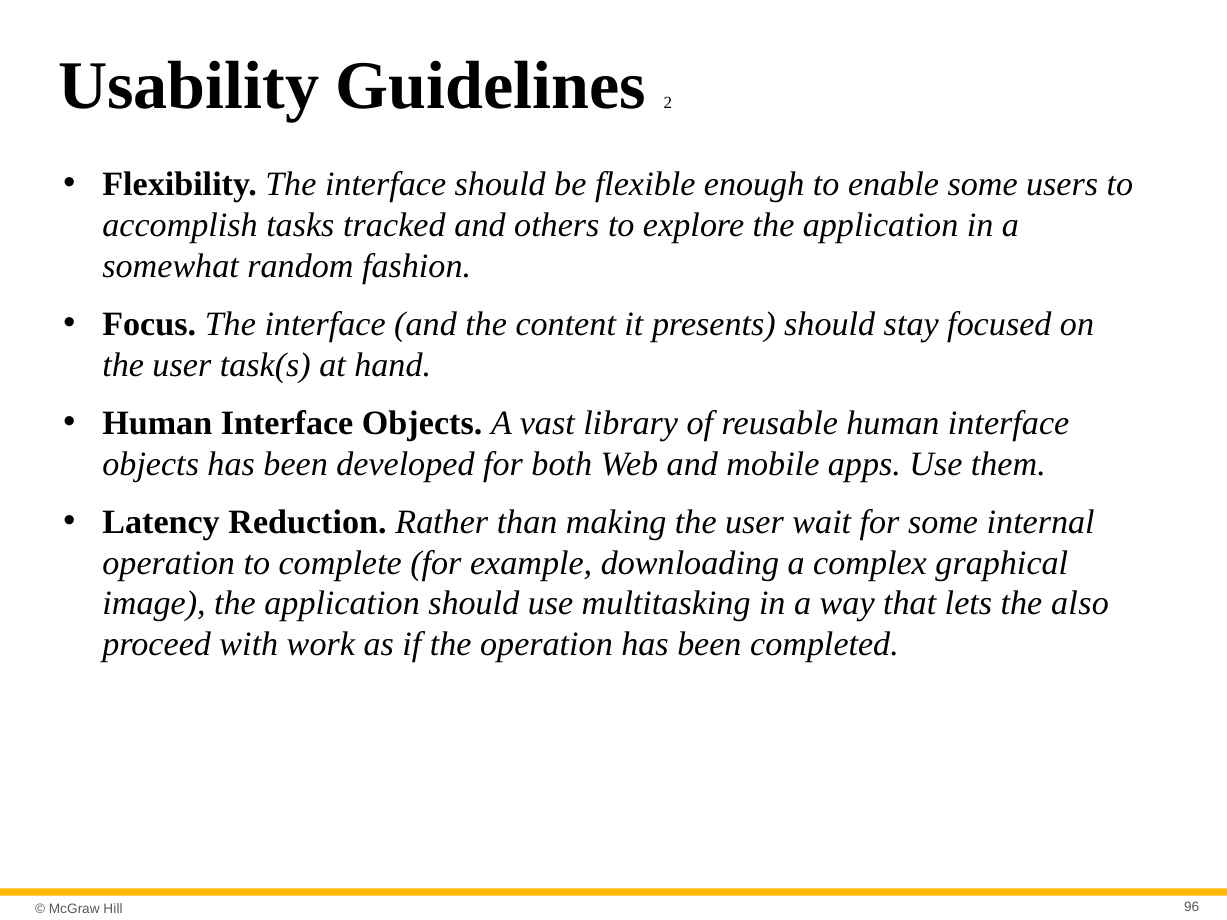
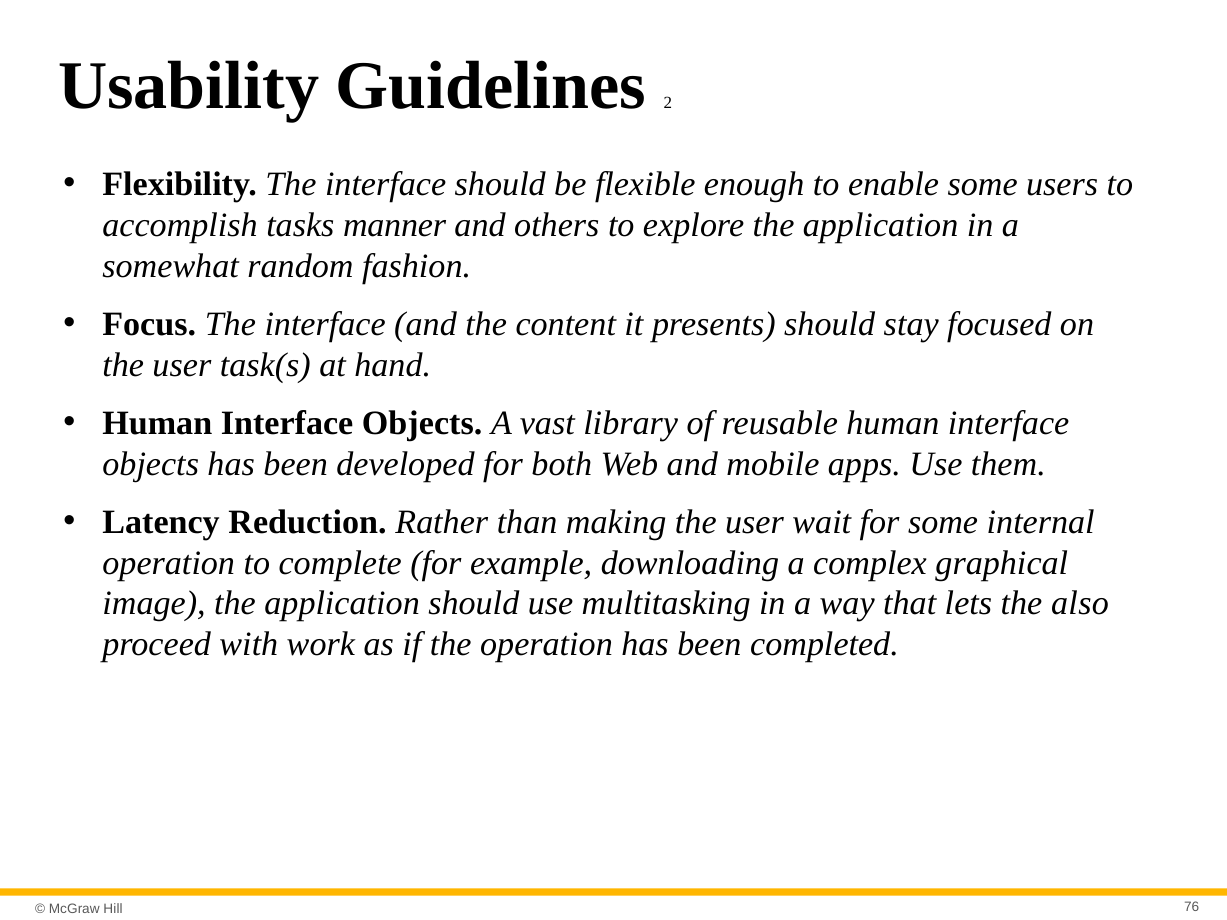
tracked: tracked -> manner (395, 225)
96: 96 -> 76 (1192, 907)
